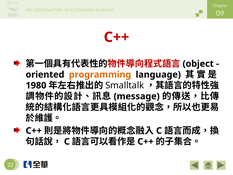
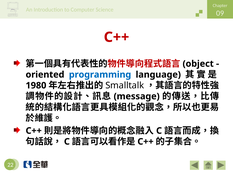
programming colour: orange -> blue (100, 74)
